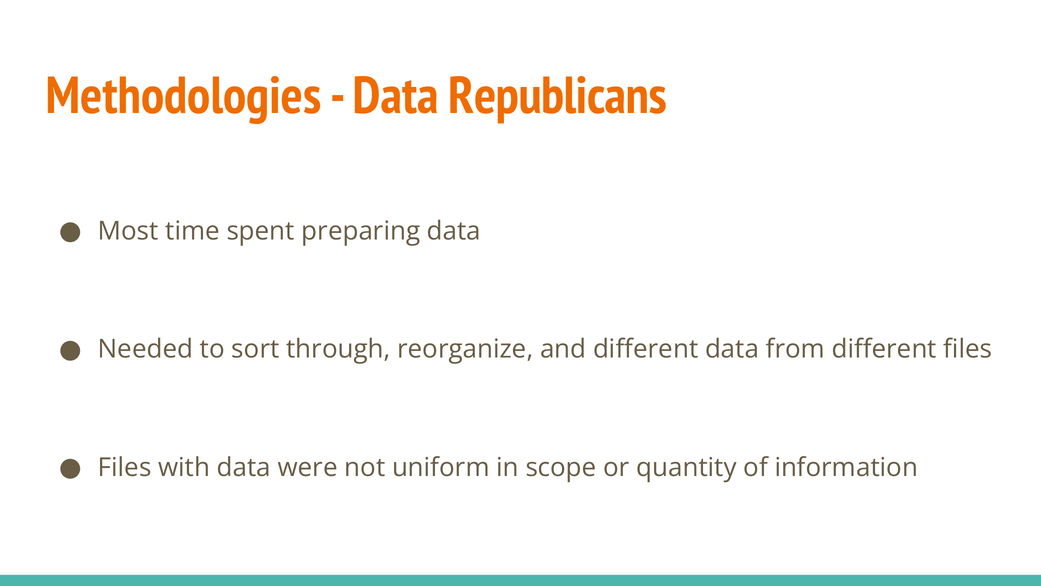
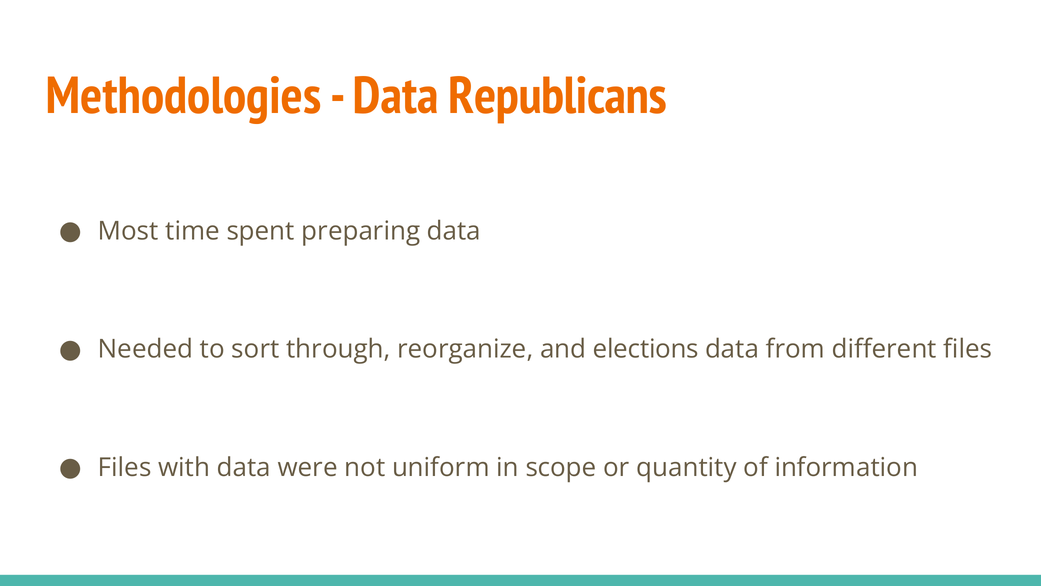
and different: different -> elections (646, 349)
